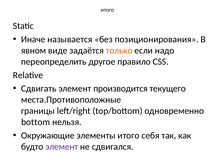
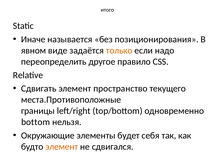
производится: производится -> пространство (120, 89)
элементы итого: итого -> будет (129, 135)
элемент colour: purple -> orange (62, 147)
